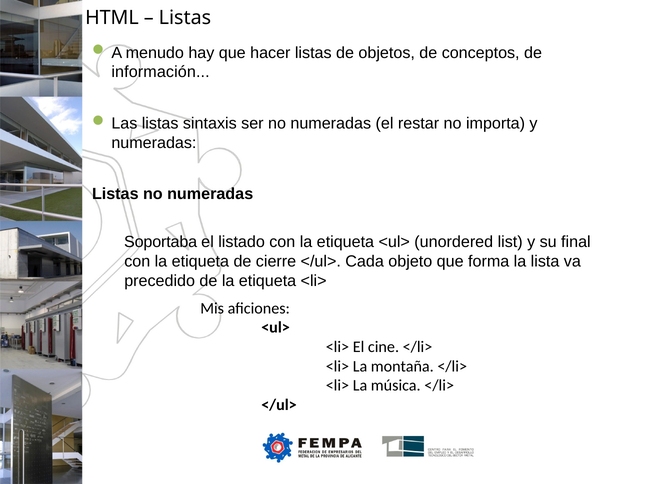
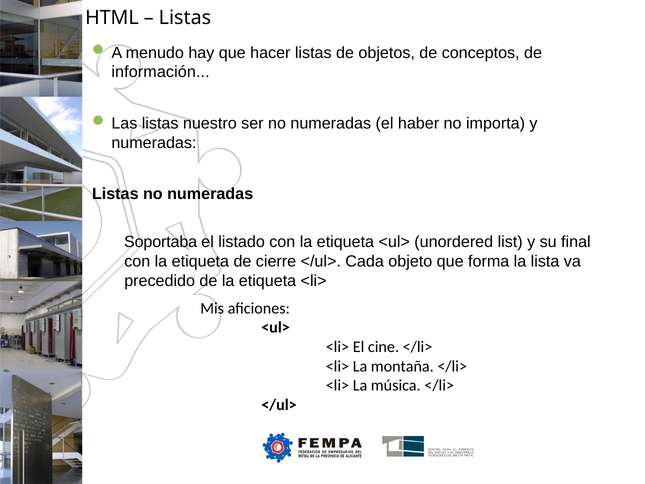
sintaxis: sintaxis -> nuestro (210, 123)
restar: restar -> haber (419, 123)
